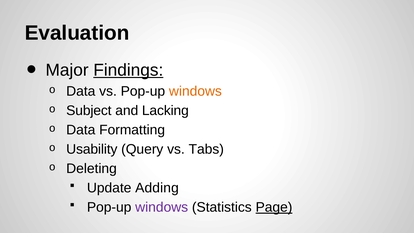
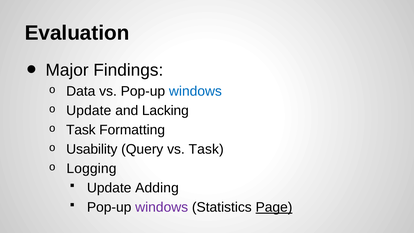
Findings underline: present -> none (128, 70)
windows colour: orange -> blue (195, 91)
Subject: Subject -> Update (89, 111)
Data: Data -> Task (81, 130)
vs Tabs: Tabs -> Task (206, 149)
Deleting: Deleting -> Logging (91, 168)
